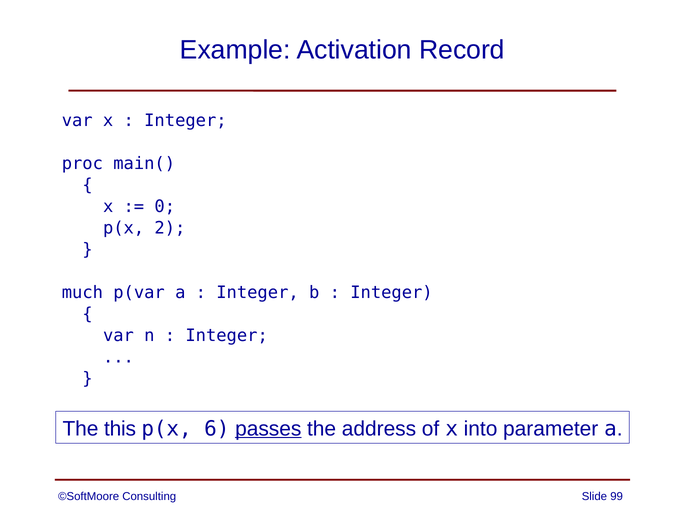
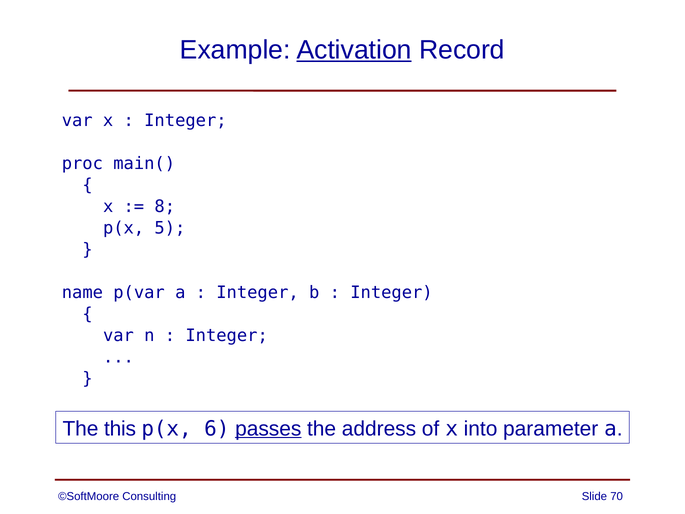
Activation underline: none -> present (354, 50)
0: 0 -> 8 (165, 206)
2: 2 -> 5 (170, 228)
much: much -> name (82, 292)
99: 99 -> 70 (617, 496)
